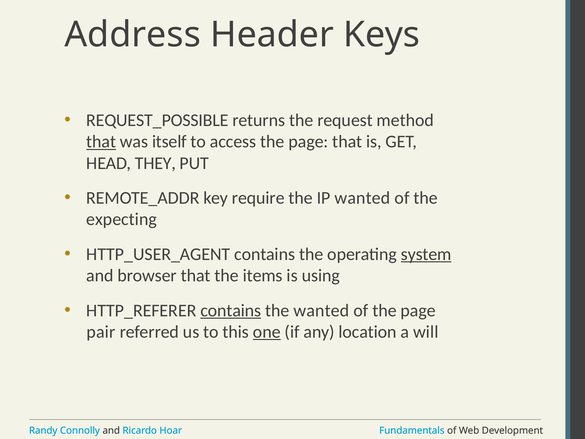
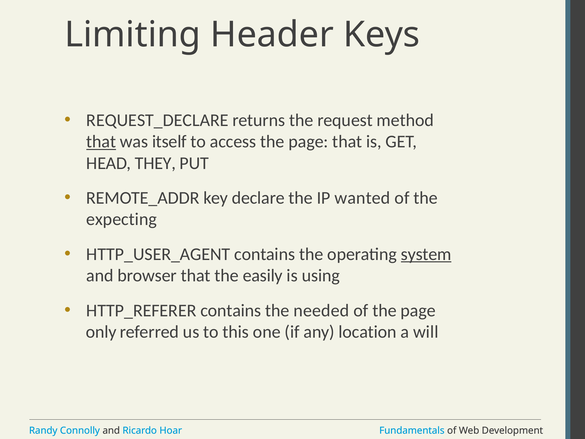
Address: Address -> Limiting (133, 35)
REQUEST_POSSIBLE: REQUEST_POSSIBLE -> REQUEST_DECLARE (157, 120)
require: require -> declare (258, 198)
items: items -> easily (263, 276)
contains underline: present -> none (231, 310)
the wanted: wanted -> needed (321, 310)
pair: pair -> only (101, 332)
one underline: present -> none (267, 332)
